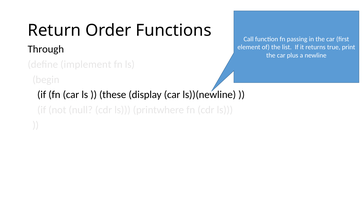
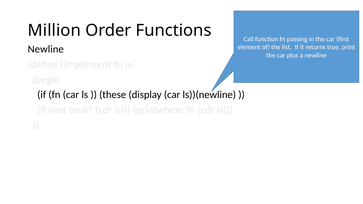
Return: Return -> Million (54, 30)
Through: Through -> Newline (46, 49)
